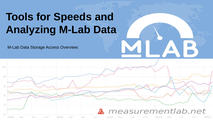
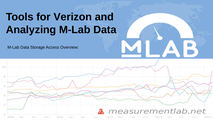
Speeds: Speeds -> Verizon (73, 17)
